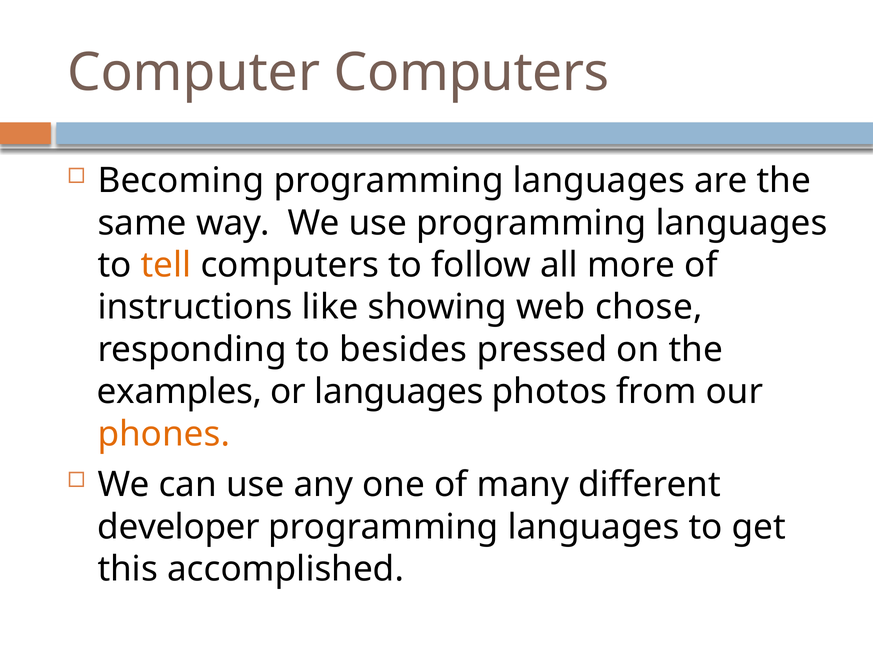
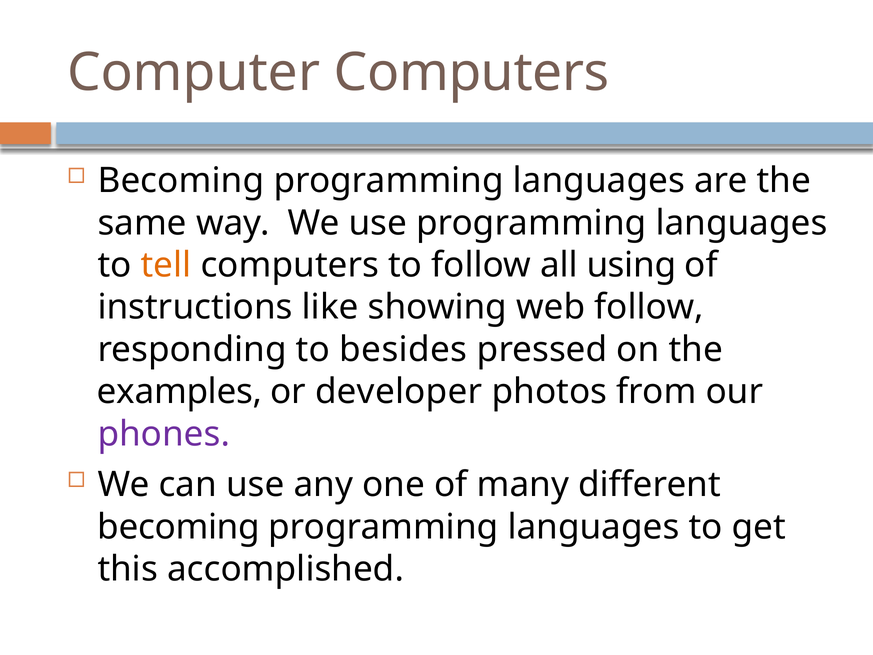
more: more -> using (631, 265)
web chose: chose -> follow (649, 307)
or languages: languages -> developer (399, 392)
phones colour: orange -> purple (164, 434)
developer: developer -> becoming (179, 527)
